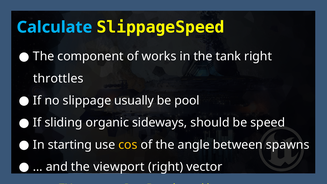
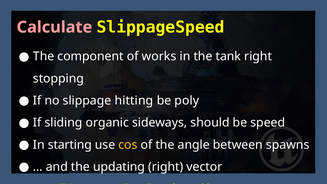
Calculate colour: light blue -> pink (54, 27)
throttles: throttles -> stopping (58, 78)
usually: usually -> hitting (134, 101)
pool: pool -> poly (187, 101)
viewport: viewport -> updating (119, 167)
